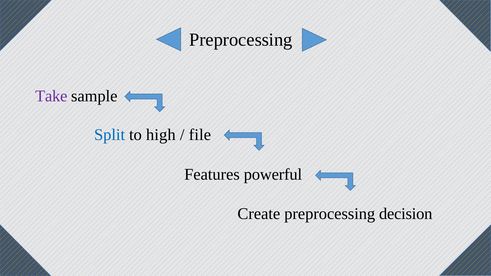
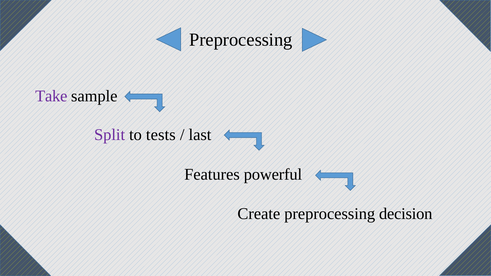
Split colour: blue -> purple (110, 135)
high: high -> tests (161, 135)
file: file -> last (200, 135)
